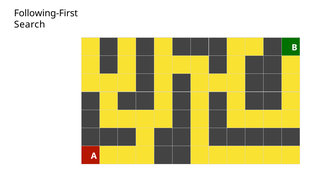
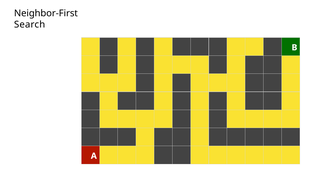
Following-First: Following-First -> Neighbor-First (46, 13)
